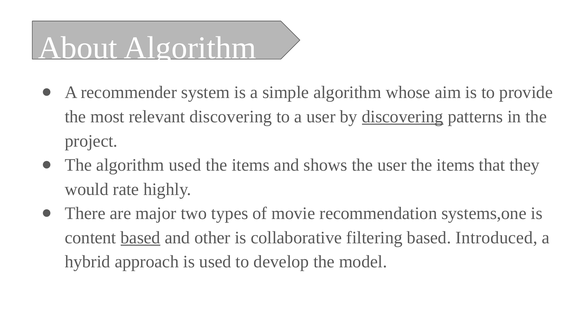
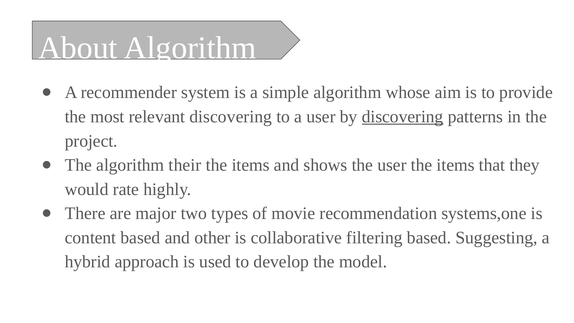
algorithm used: used -> their (185, 165)
based underline: present -> none (140, 238)
Introduced: Introduced -> Suggesting (497, 238)
